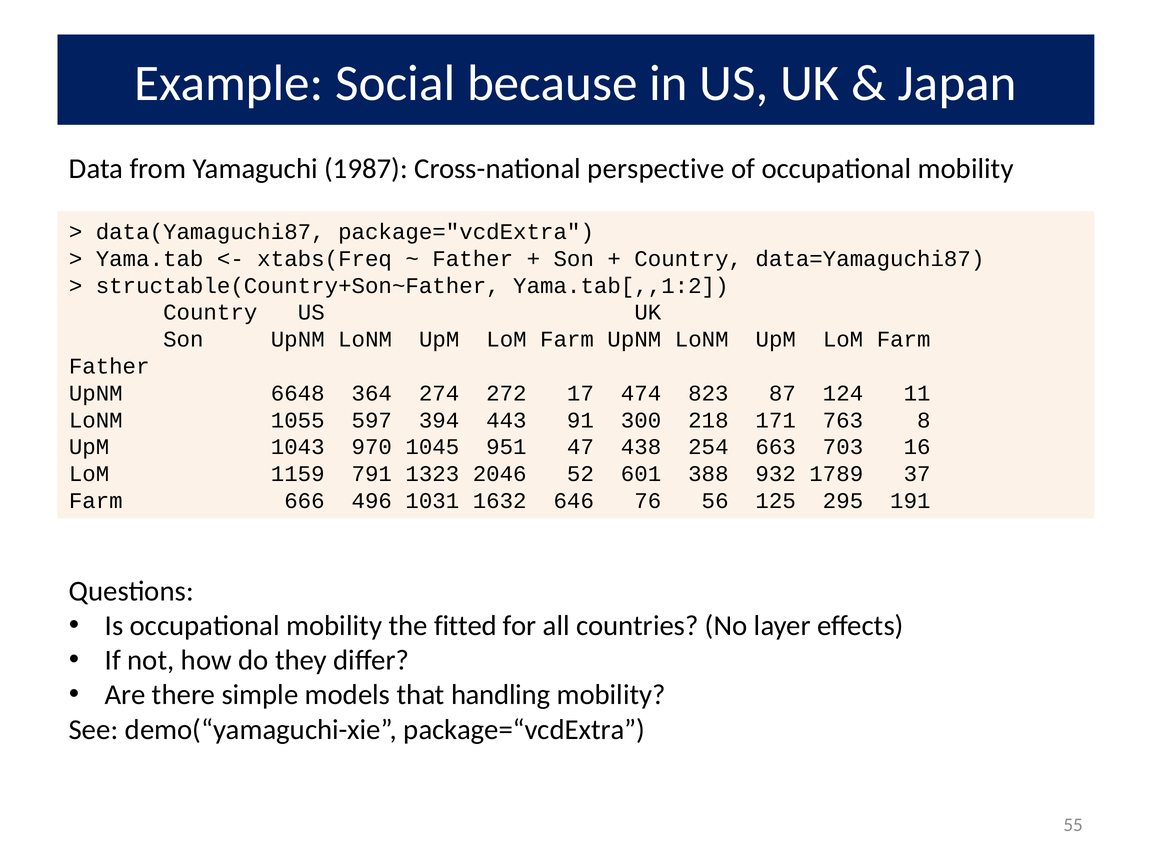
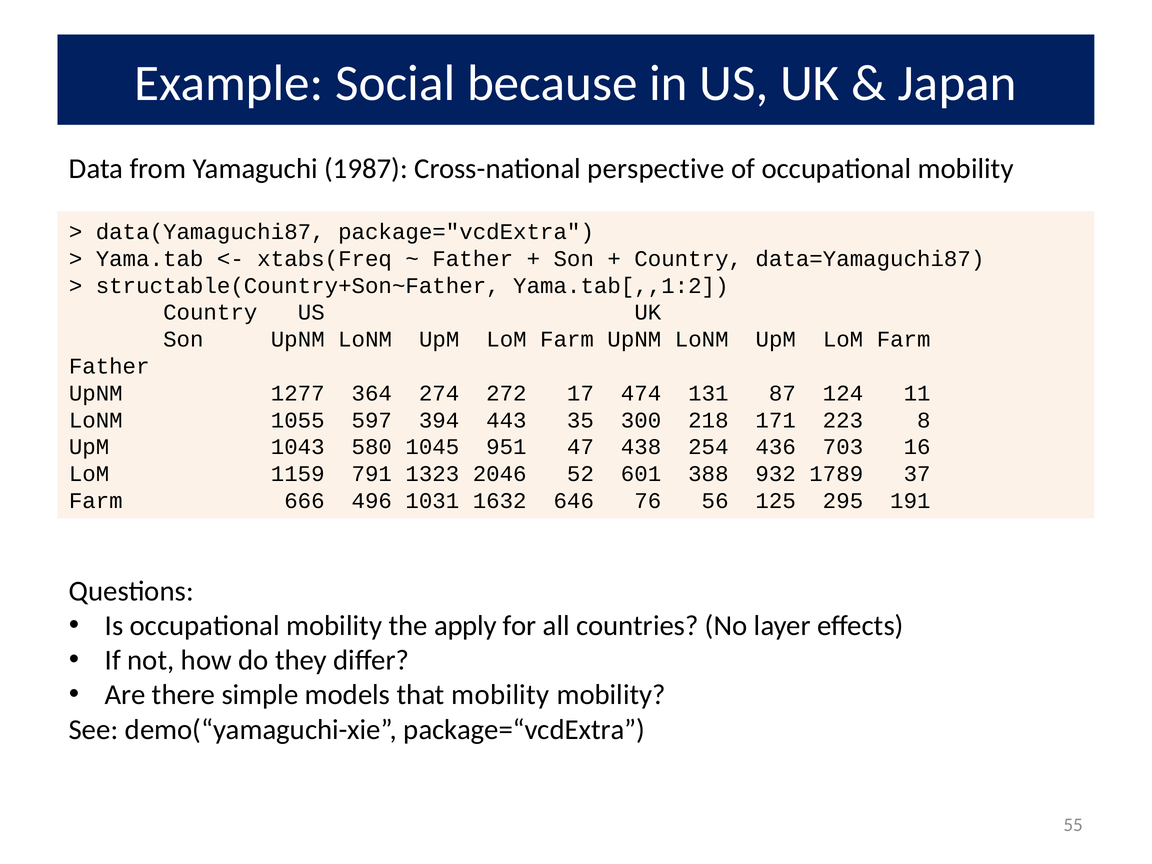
6648: 6648 -> 1277 (298, 393)
823: 823 -> 131 (708, 393)
91: 91 -> 35 (580, 420)
763: 763 -> 223 (843, 420)
970: 970 -> 580 (372, 447)
663: 663 -> 436 (776, 447)
fitted: fitted -> apply (465, 626)
that handling: handling -> mobility (500, 695)
